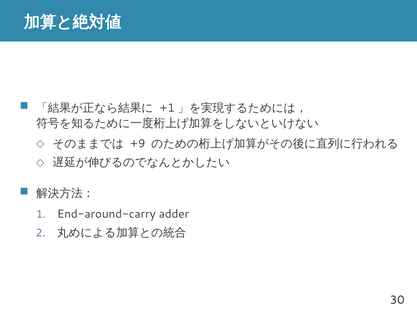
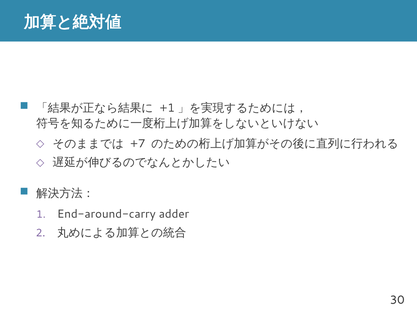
+9: +9 -> +7 (138, 144)
